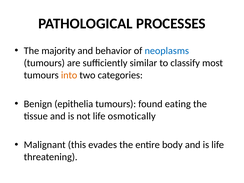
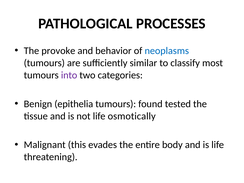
majority: majority -> provoke (58, 51)
into colour: orange -> purple (69, 75)
eating: eating -> tested (178, 104)
